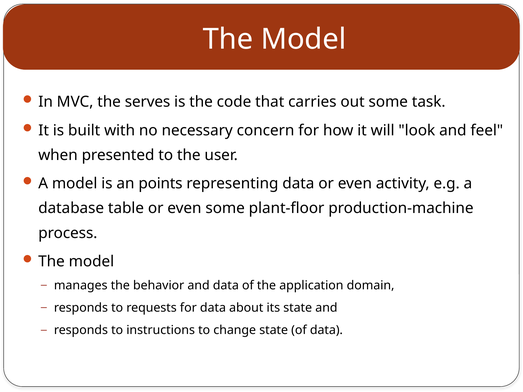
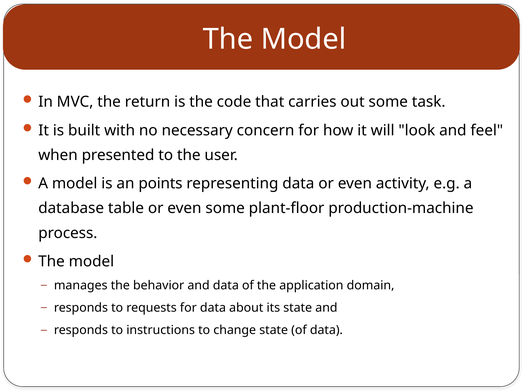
serves: serves -> return (148, 102)
